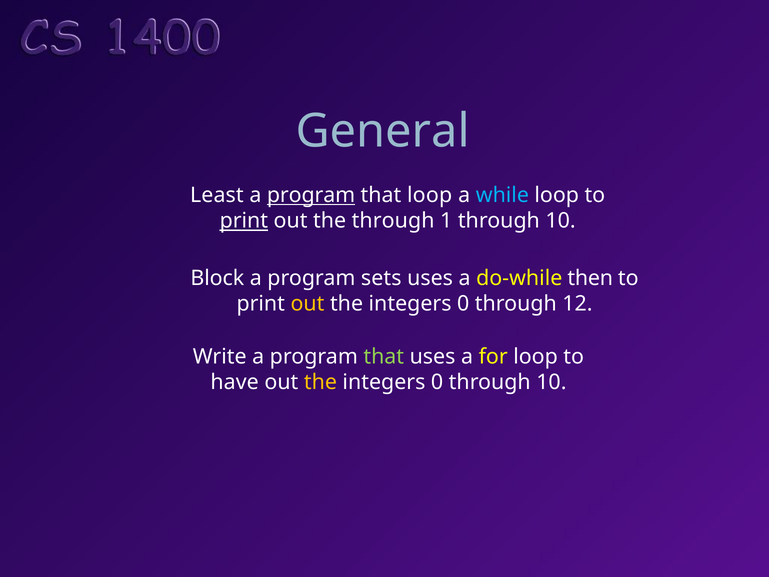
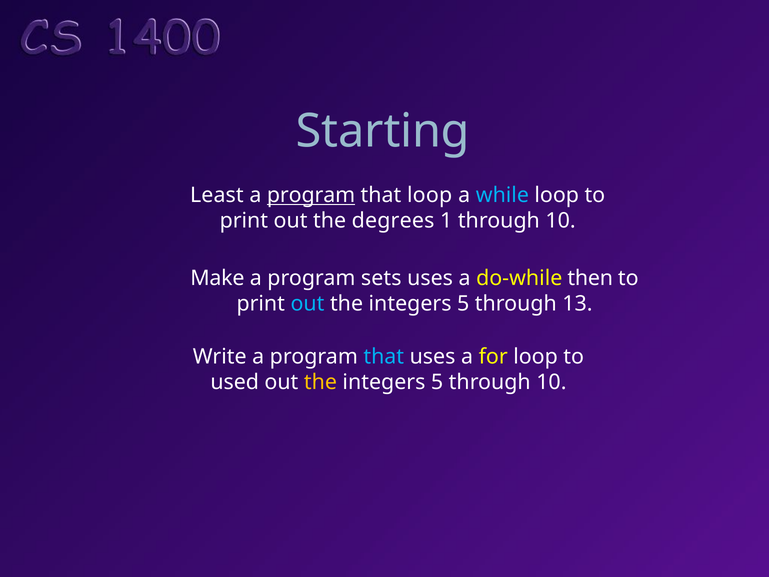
General: General -> Starting (383, 131)
print underline: present -> none (244, 221)
the through: through -> degrees (393, 221)
Block: Block -> Make (217, 278)
out colour: yellow -> light blue (307, 304)
0: 0 -> 5 (463, 304)
12: 12 -> 13 (577, 304)
that colour: light green -> light blue (384, 356)
have: have -> used (235, 382)
0: 0 -> 5 (437, 382)
